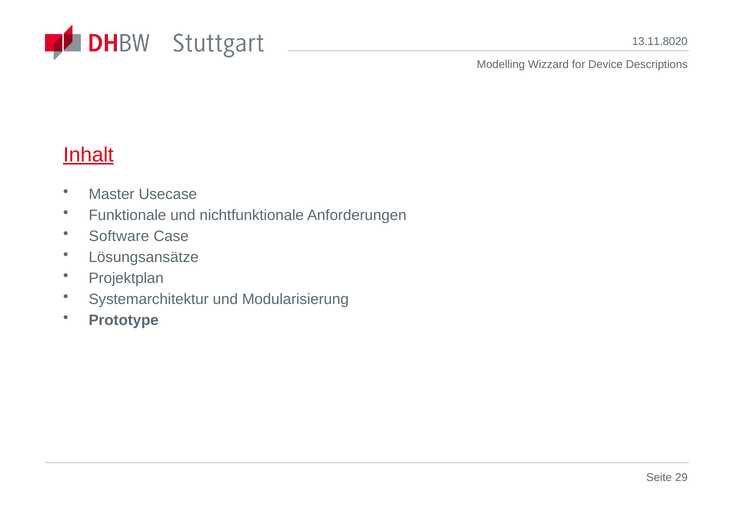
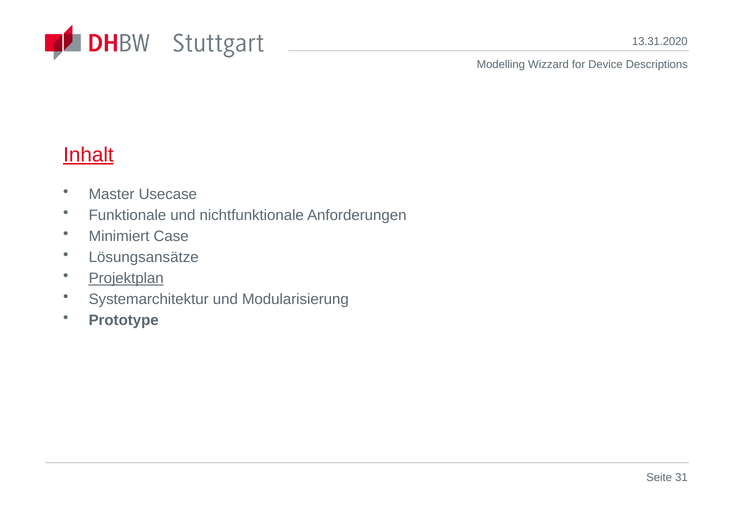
13.11.8020: 13.11.8020 -> 13.31.2020 (660, 42)
Software: Software -> Minimiert (119, 236)
Projektplan underline: none -> present (126, 278)
29: 29 -> 31 (681, 478)
